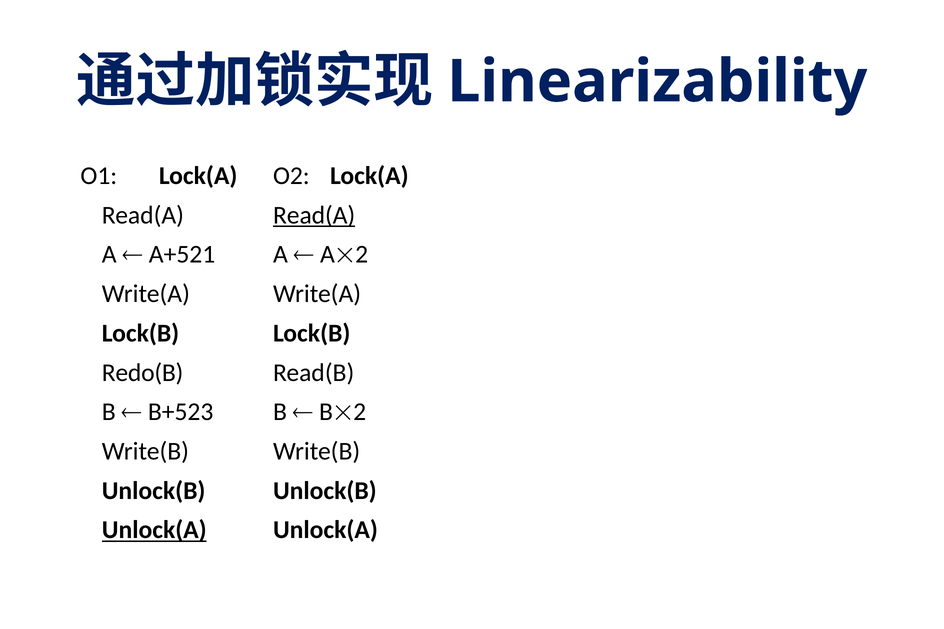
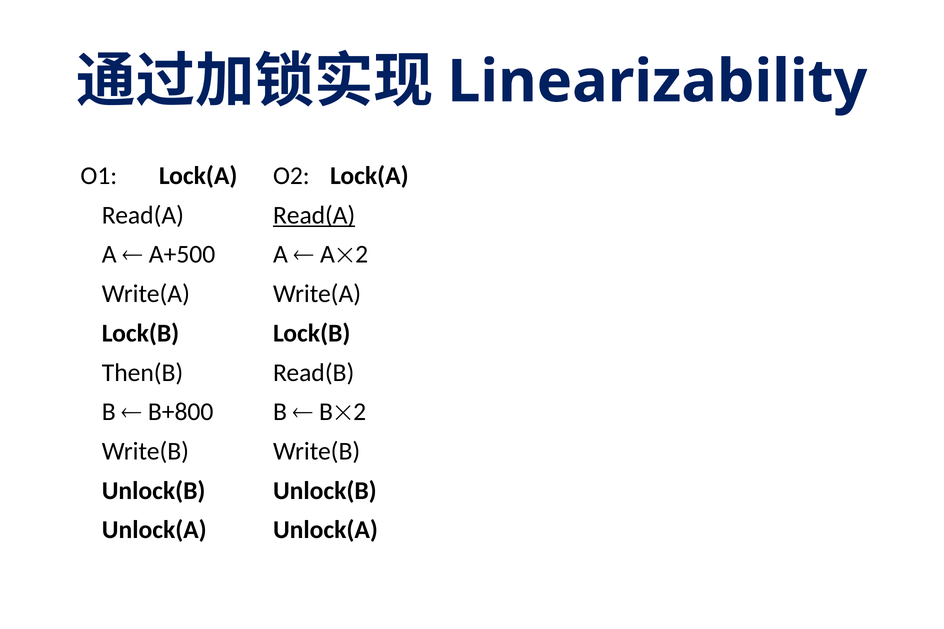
A+521: A+521 -> A+500 (182, 255)
Redo(B: Redo(B -> Then(B (143, 373)
B+523: B+523 -> B+800 (181, 412)
Unlock(A underline: present -> none (154, 530)
